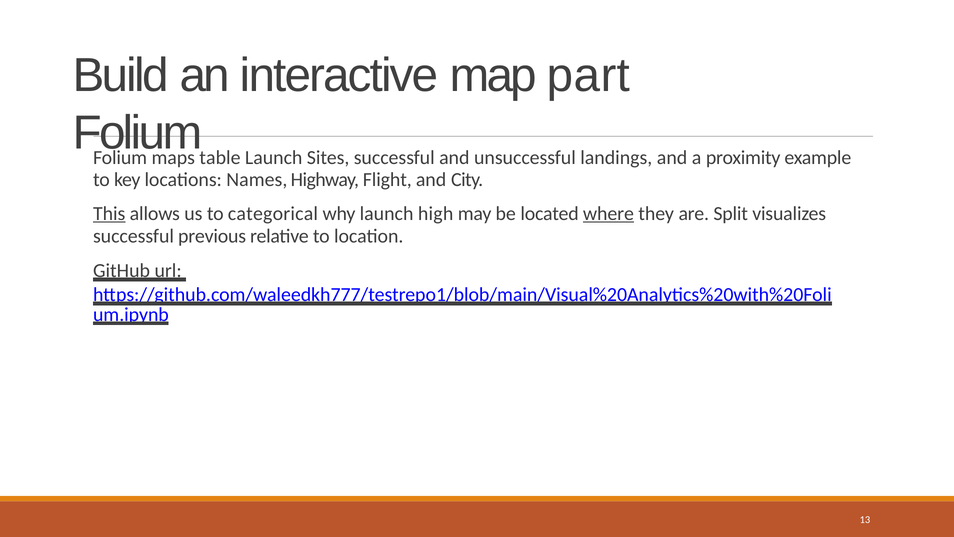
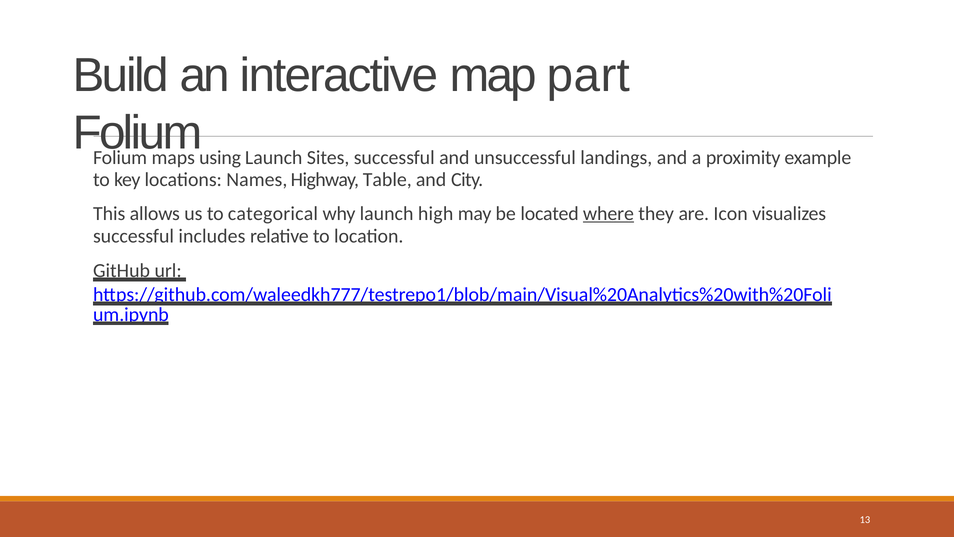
table: table -> using (220, 158)
Flight: Flight -> Table (387, 179)
This underline: present -> none (109, 213)
Split: Split -> Icon (731, 213)
previous: previous -> includes (212, 236)
